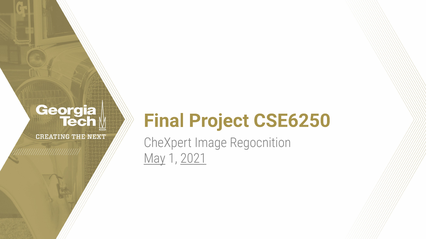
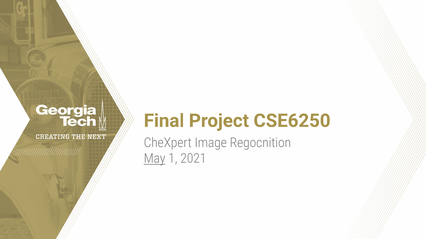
2021 underline: present -> none (193, 159)
